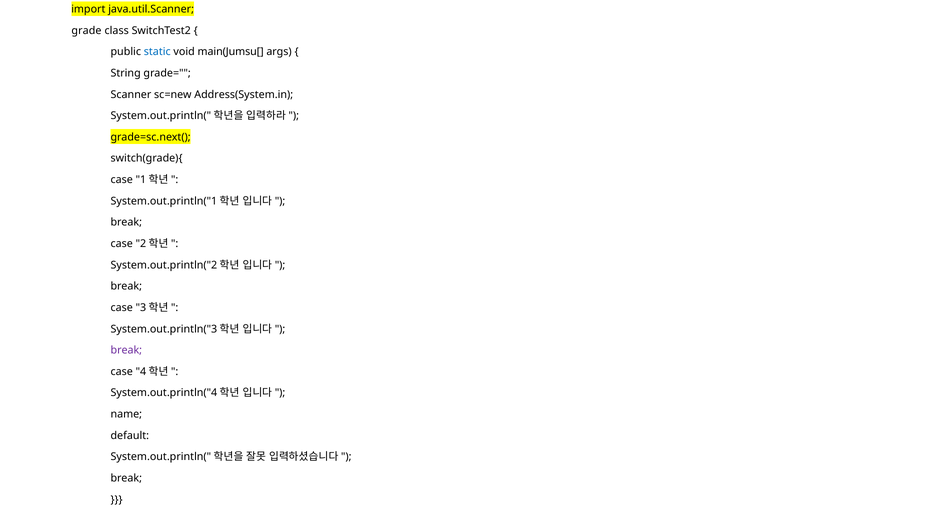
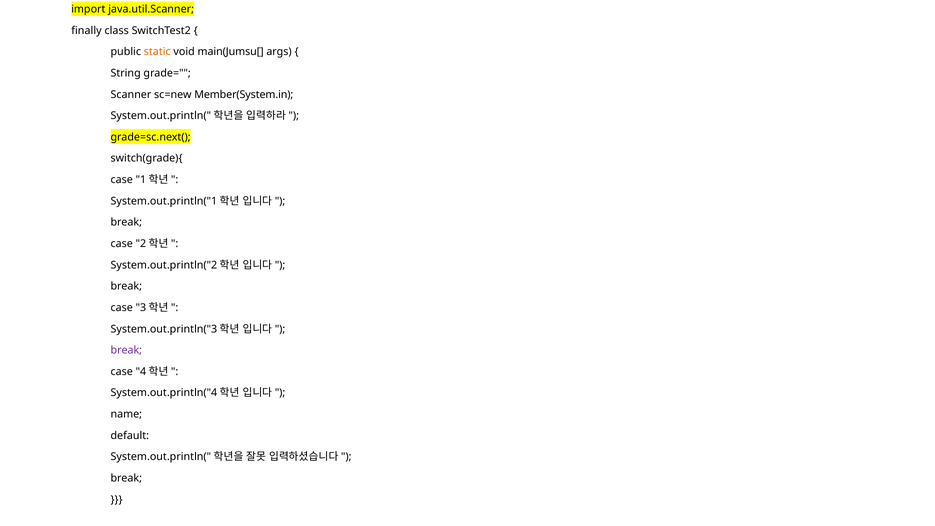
grade: grade -> finally (86, 31)
static colour: blue -> orange (157, 52)
Address(System.in: Address(System.in -> Member(System.in (244, 95)
